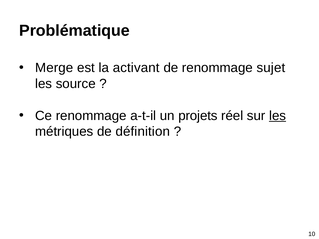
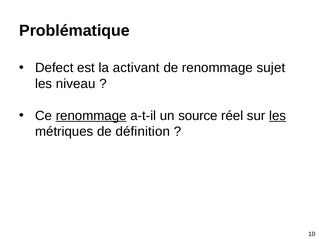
Merge: Merge -> Defect (54, 68)
source: source -> niveau (76, 84)
renommage underline: none -> present (91, 116)
projets: projets -> source (198, 116)
